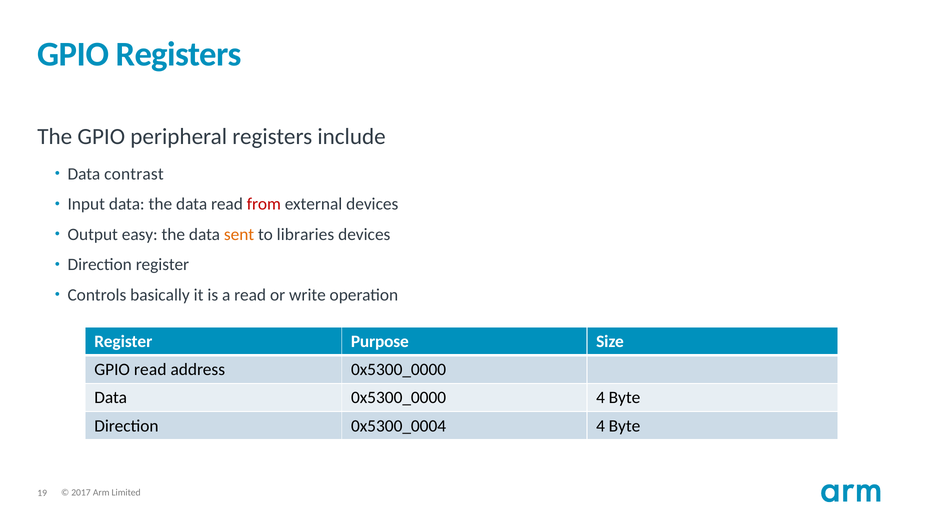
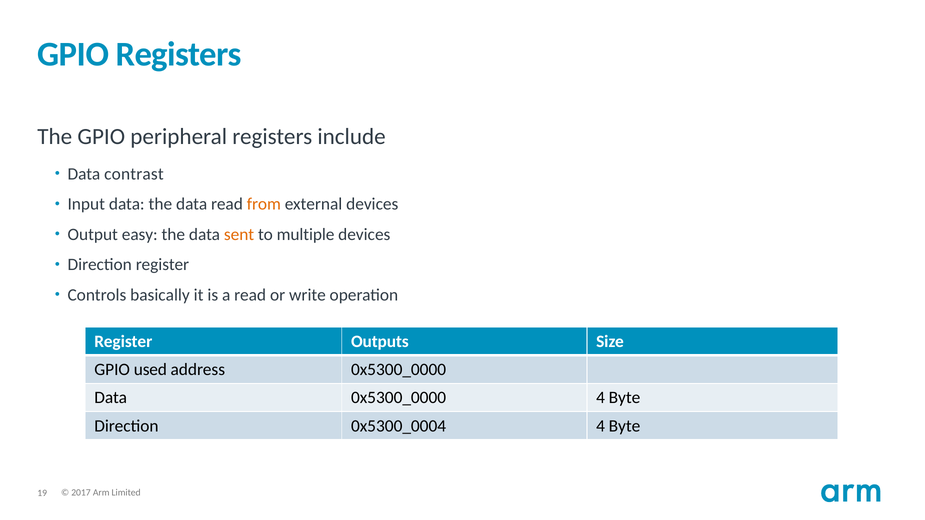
from colour: red -> orange (264, 204)
libraries: libraries -> multiple (306, 235)
Purpose: Purpose -> Outputs (380, 342)
GPIO read: read -> used (150, 370)
